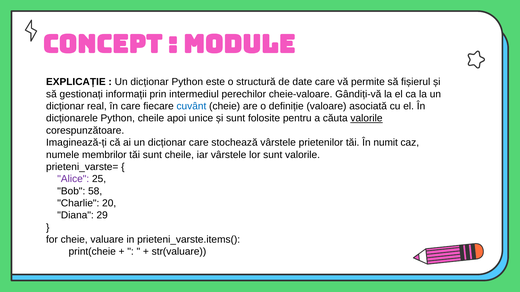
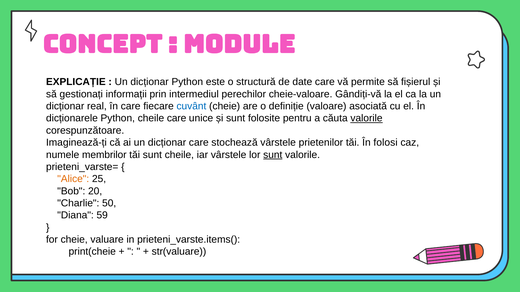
cheile apoi: apoi -> care (177, 119)
numit: numit -> folosi (386, 143)
sunt underline: none -> present (273, 155)
Alice colour: purple -> orange (73, 179)
58: 58 -> 20 (95, 191)
20: 20 -> 50 (109, 204)
29: 29 -> 59 (102, 216)
